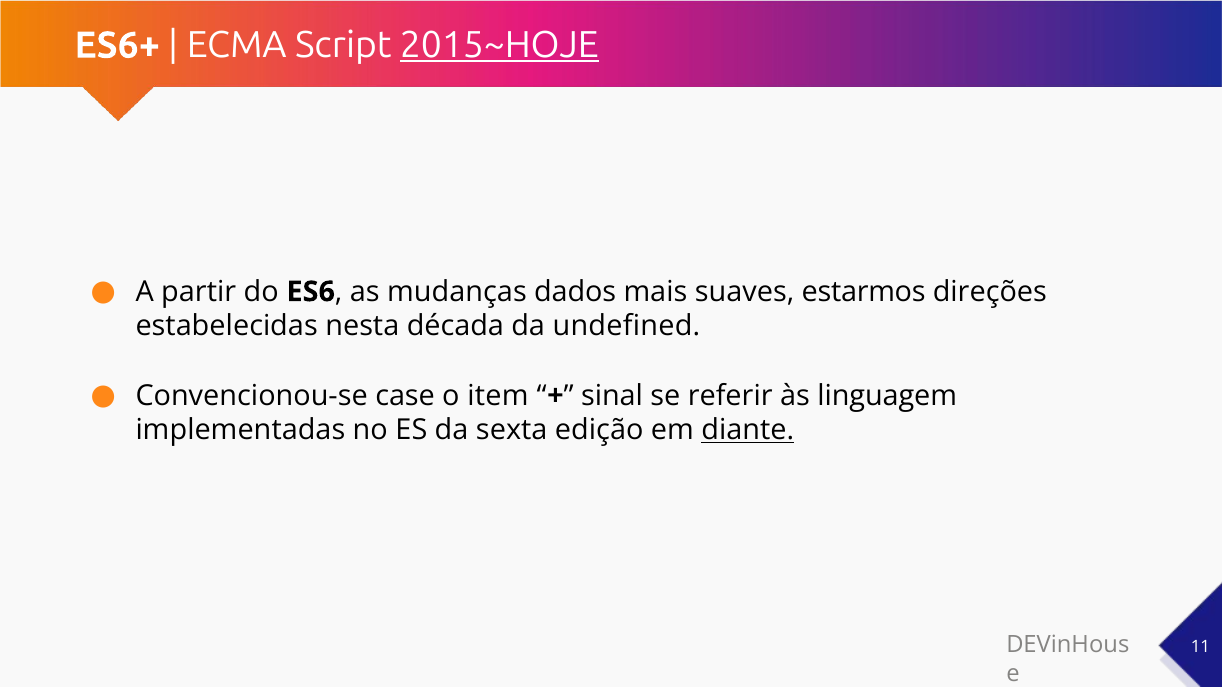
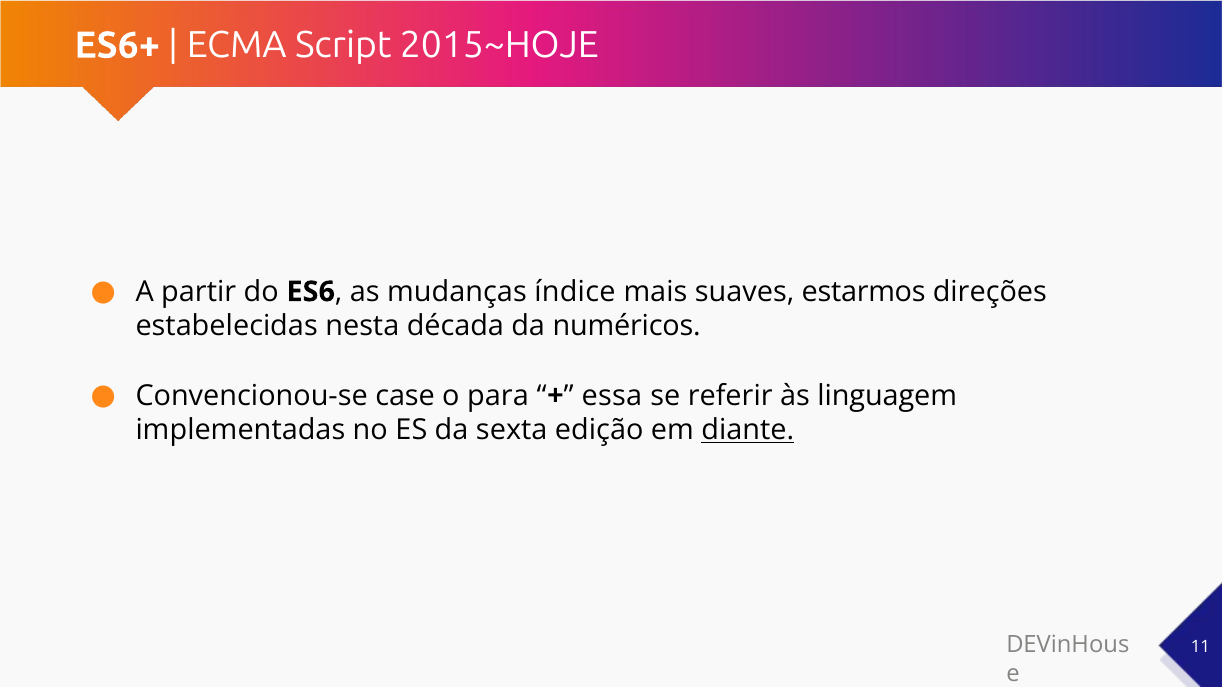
2015~HOJE underline: present -> none (499, 45)
dados: dados -> índice (575, 292)
undefined: undefined -> numéricos (627, 327)
item: item -> para (498, 396)
sinal: sinal -> essa (612, 396)
